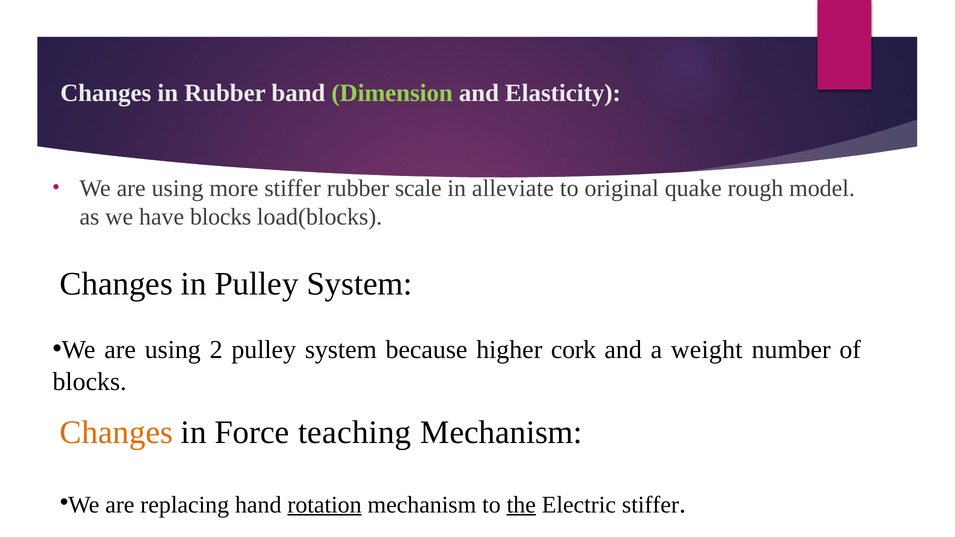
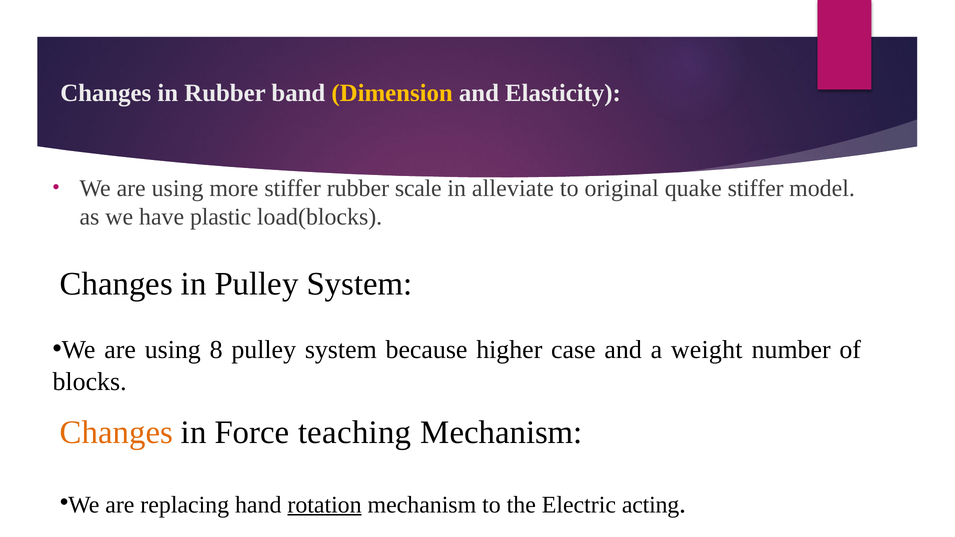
Dimension colour: light green -> yellow (392, 93)
quake rough: rough -> stiffer (756, 188)
have blocks: blocks -> plastic (221, 217)
2: 2 -> 8 (216, 350)
cork: cork -> case (573, 350)
the underline: present -> none (521, 505)
Electric stiffer: stiffer -> acting (651, 505)
